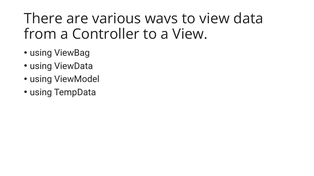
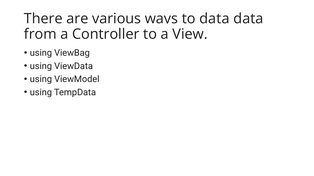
view: view -> data (214, 19)
